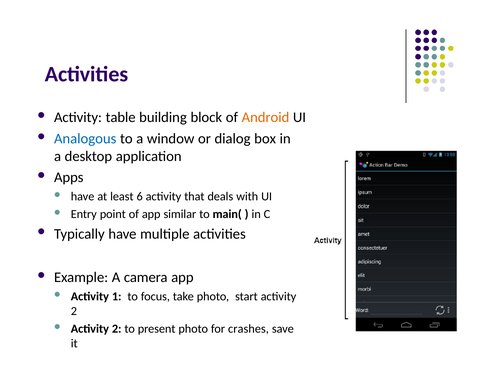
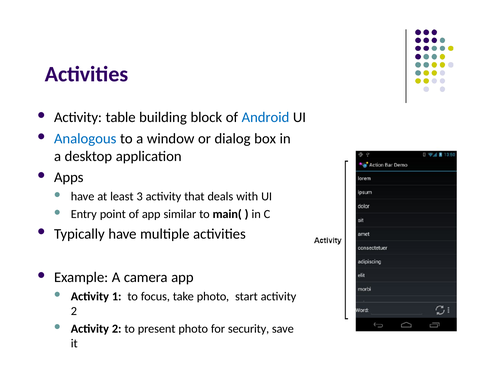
Android colour: orange -> blue (265, 117)
6: 6 -> 3 (140, 196)
crashes: crashes -> security (249, 329)
